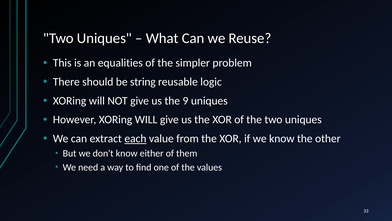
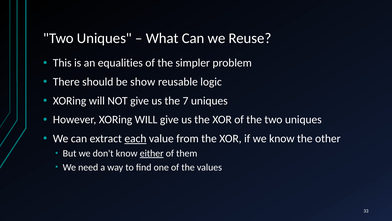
string: string -> show (143, 82)
9: 9 -> 7 (185, 101)
either underline: none -> present (152, 153)
